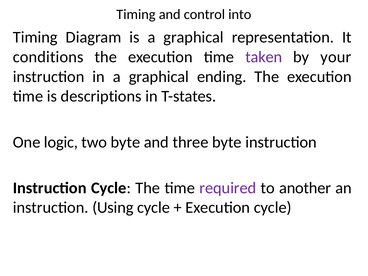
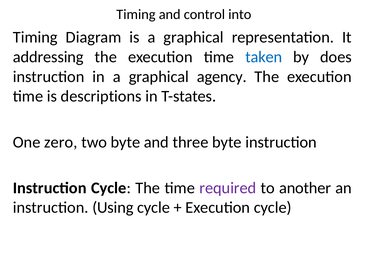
conditions: conditions -> addressing (48, 57)
taken colour: purple -> blue (264, 57)
your: your -> does (336, 57)
ending: ending -> agency (222, 77)
logic: logic -> zero (61, 142)
